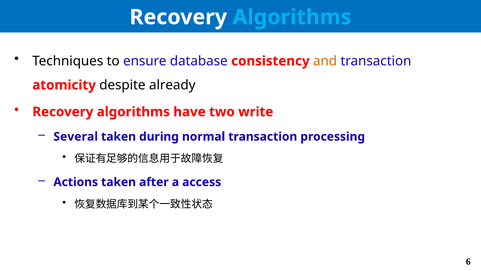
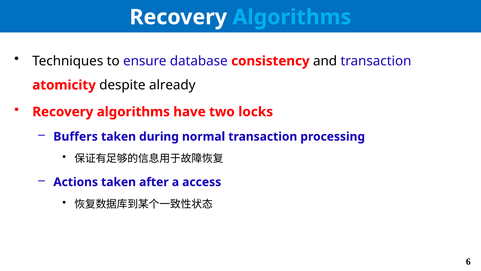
and colour: orange -> black (325, 61)
write: write -> locks (256, 112)
Several: Several -> Buffers (76, 136)
